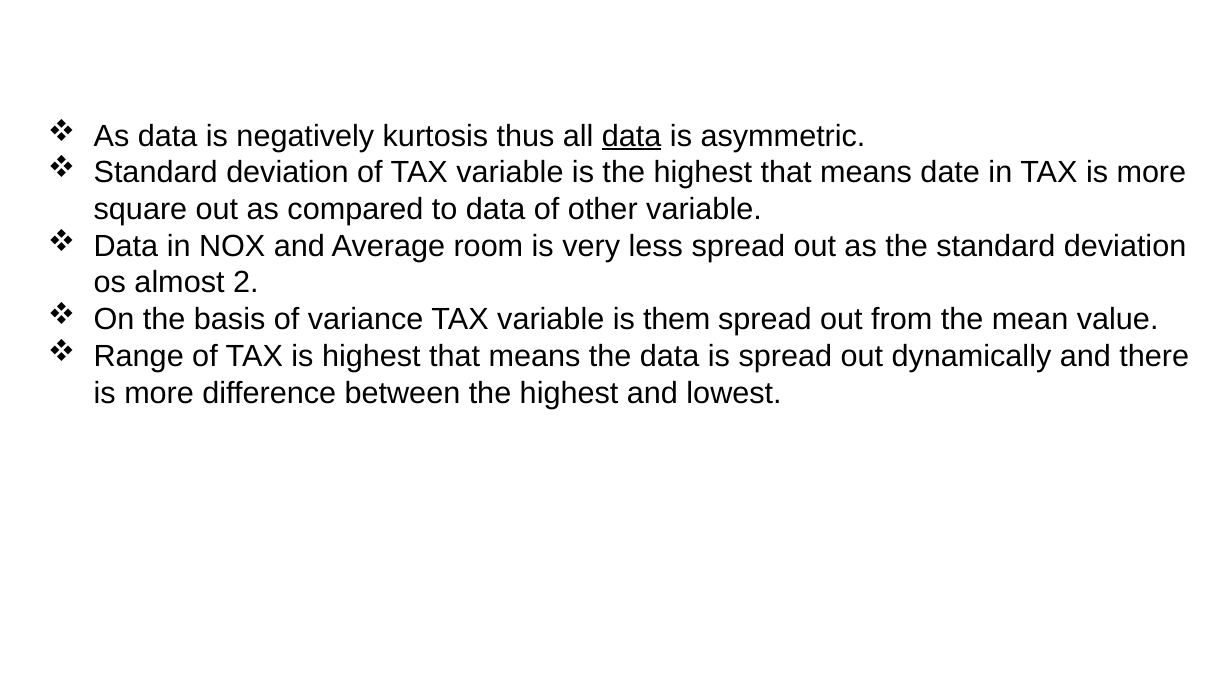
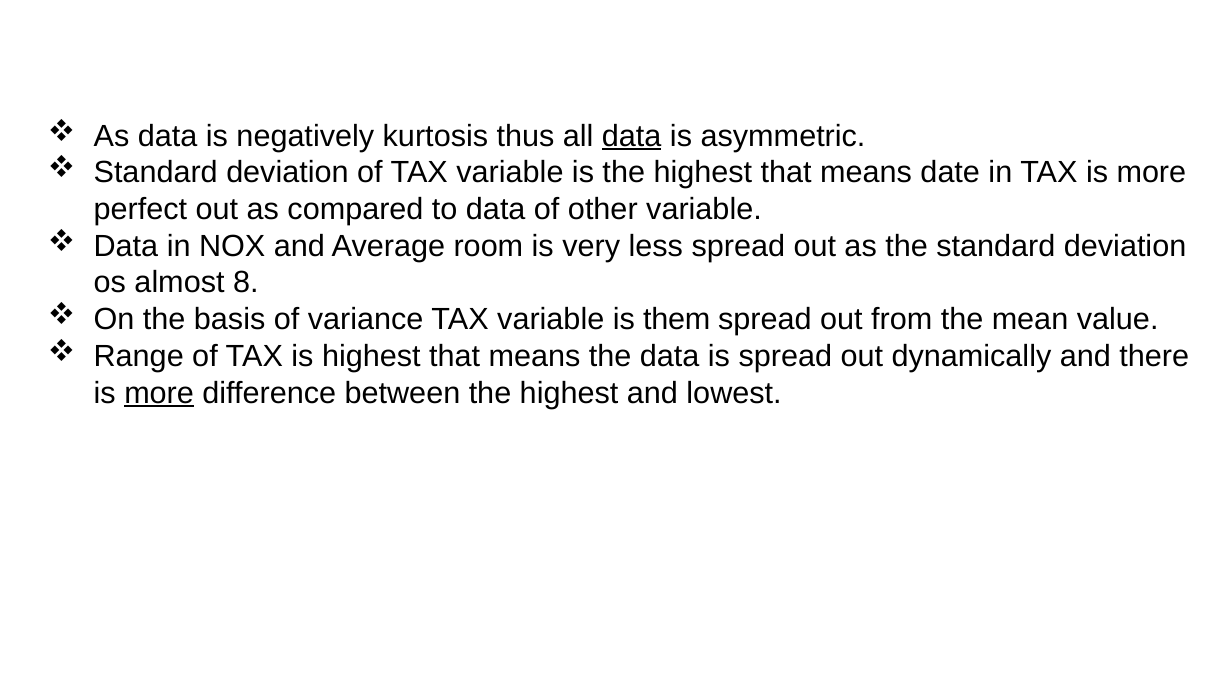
square: square -> perfect (140, 210)
2: 2 -> 8 (246, 283)
more underline: none -> present (159, 393)
